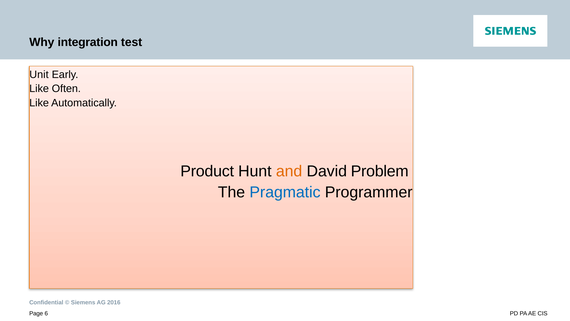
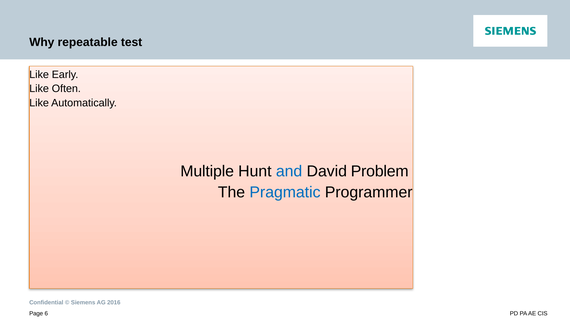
integration: integration -> repeatable (88, 42)
Unit: Unit -> Like (39, 74)
Product: Product -> Multiple (207, 171)
and colour: orange -> blue (289, 171)
